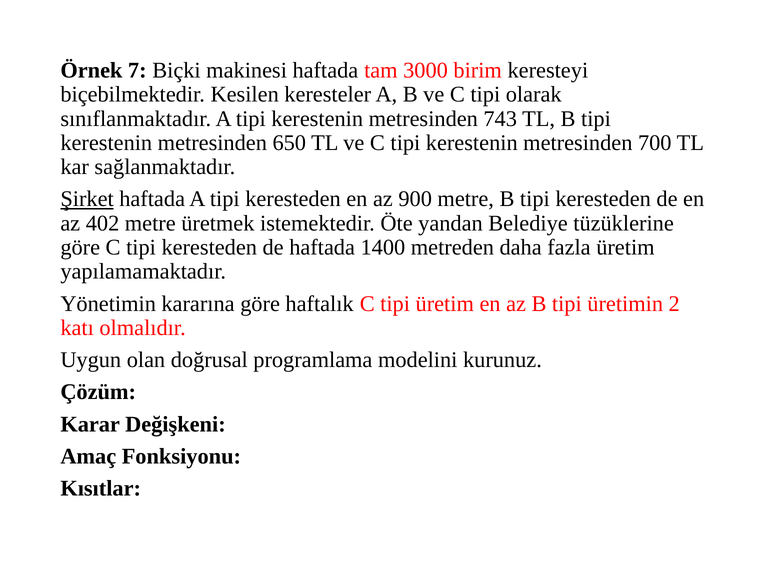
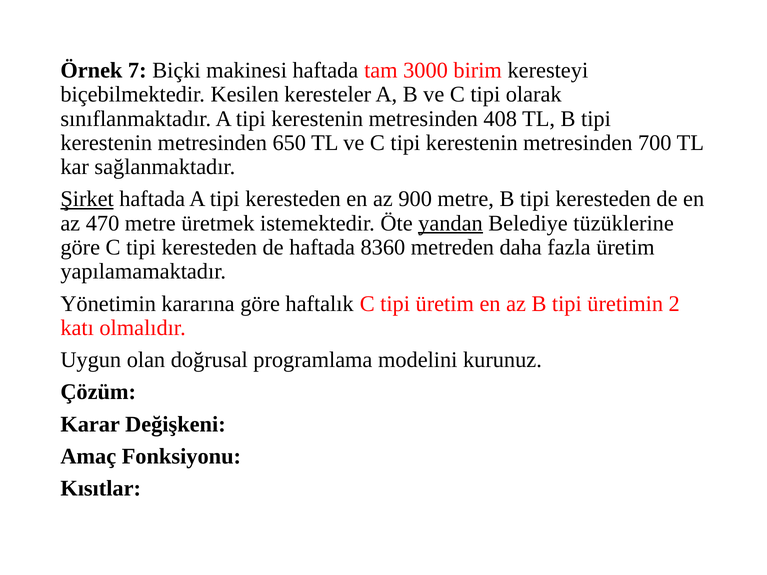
743: 743 -> 408 (500, 119)
402: 402 -> 470 (103, 223)
yandan underline: none -> present (450, 223)
1400: 1400 -> 8360 (383, 247)
